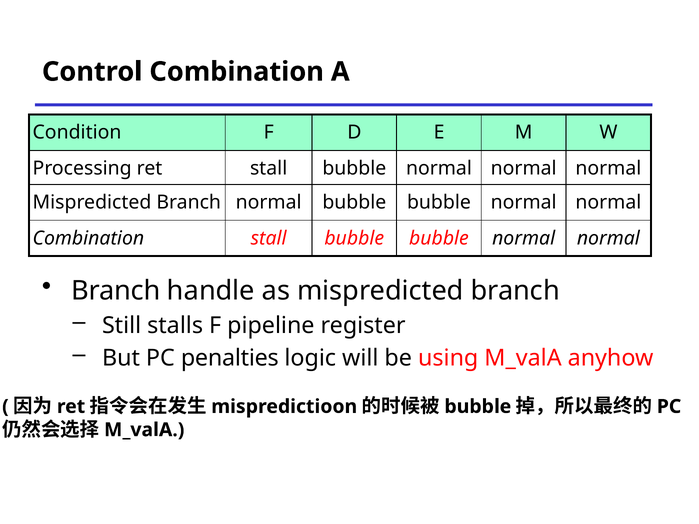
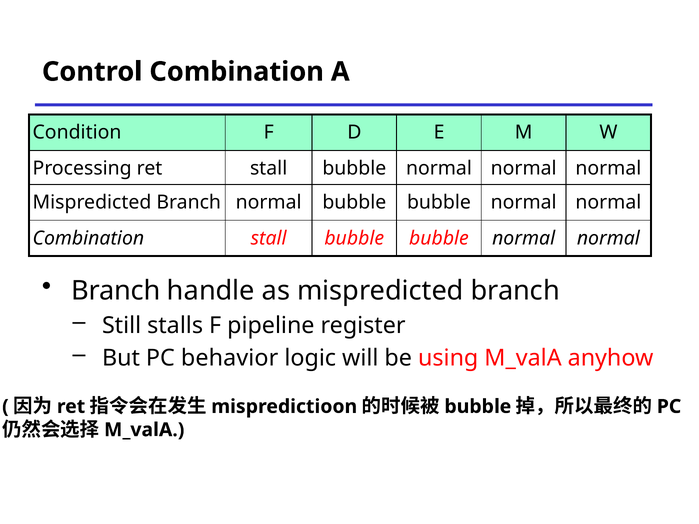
penalties: penalties -> behavior (230, 358)
